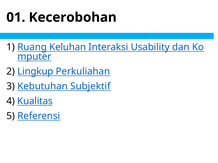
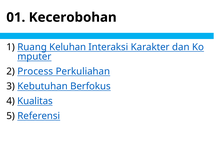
Usability: Usability -> Karakter (150, 47)
Lingkup: Lingkup -> Process (35, 72)
Subjektif: Subjektif -> Berfokus (90, 86)
